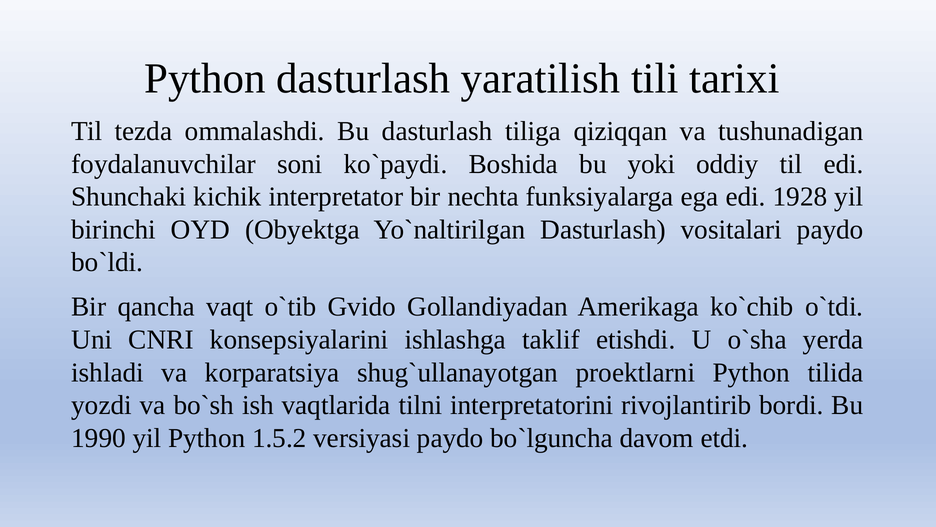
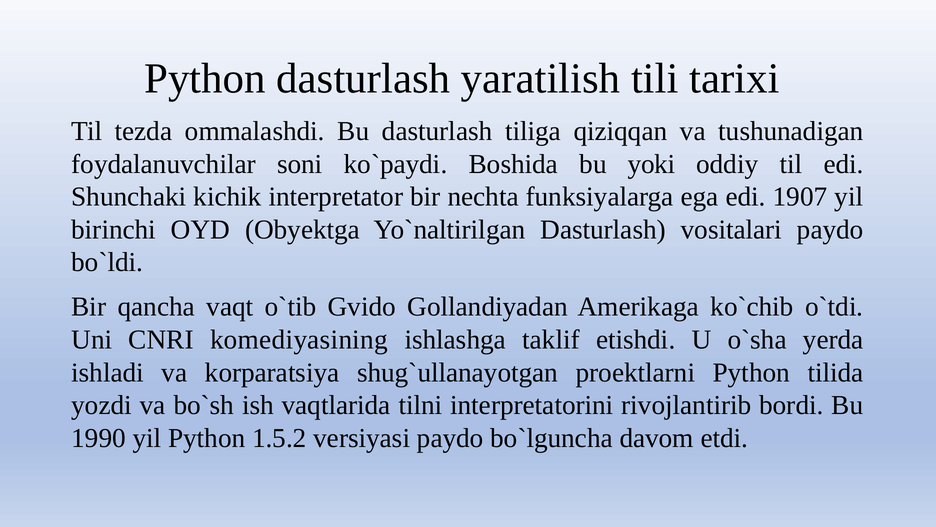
1928: 1928 -> 1907 (800, 197)
konsepsiyalarini: konsepsiyalarini -> komediyasining (299, 339)
